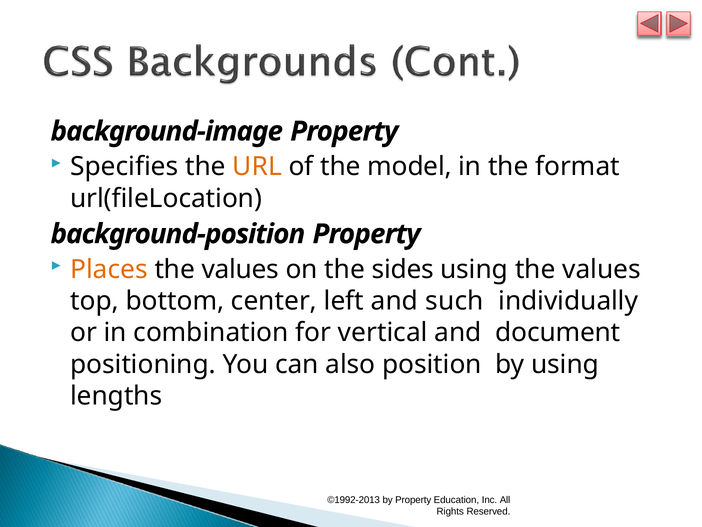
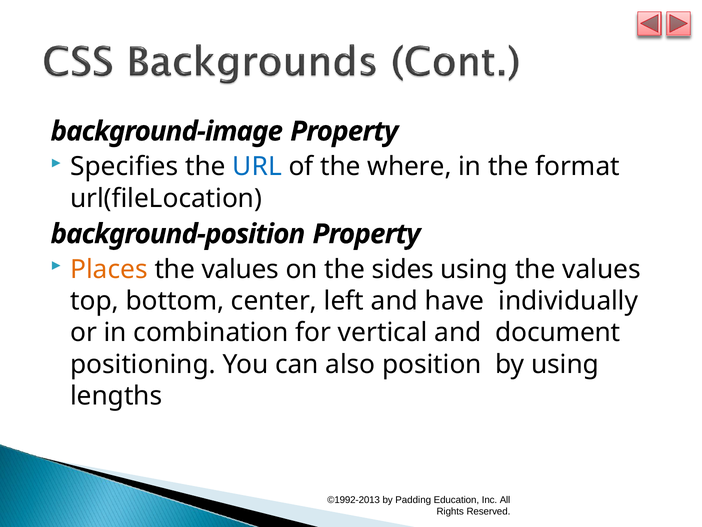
URL colour: orange -> blue (257, 167)
model: model -> where (410, 167)
such: such -> have (455, 301)
by Property: Property -> Padding (413, 499)
